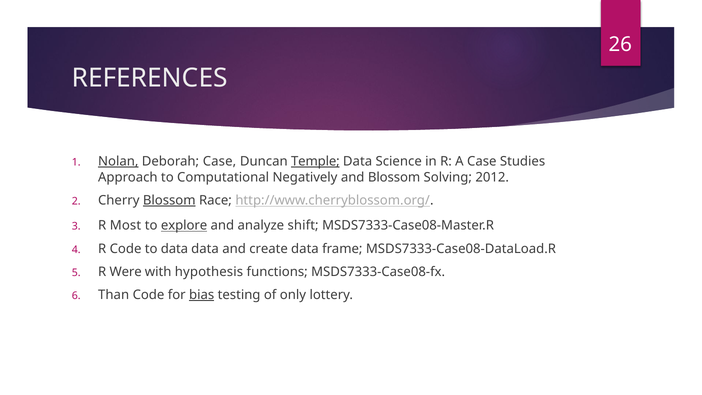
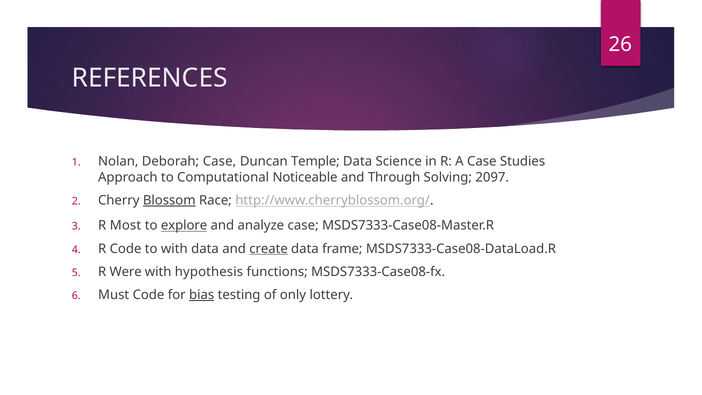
Nolan underline: present -> none (118, 161)
Temple underline: present -> none (315, 161)
Negatively: Negatively -> Noticeable (305, 177)
and Blossom: Blossom -> Through (394, 177)
2012: 2012 -> 2097 (492, 177)
analyze shift: shift -> case (303, 225)
to data: data -> with (174, 249)
create underline: none -> present (269, 249)
Than: Than -> Must (114, 295)
